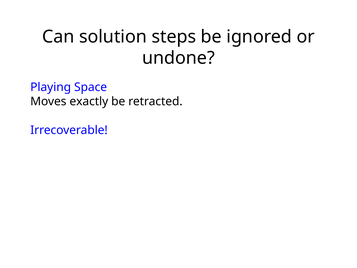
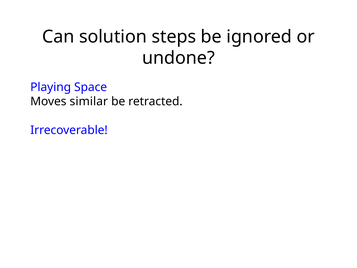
exactly: exactly -> similar (89, 101)
